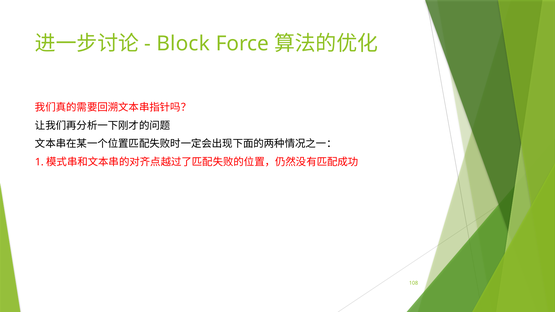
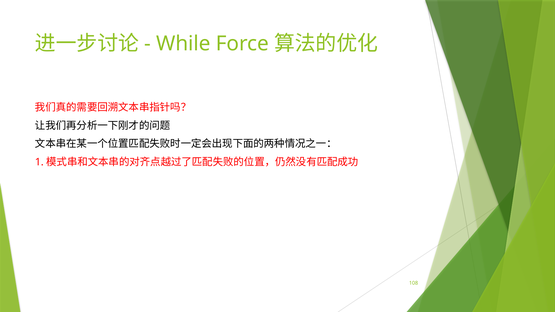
Block: Block -> While (183, 44)
